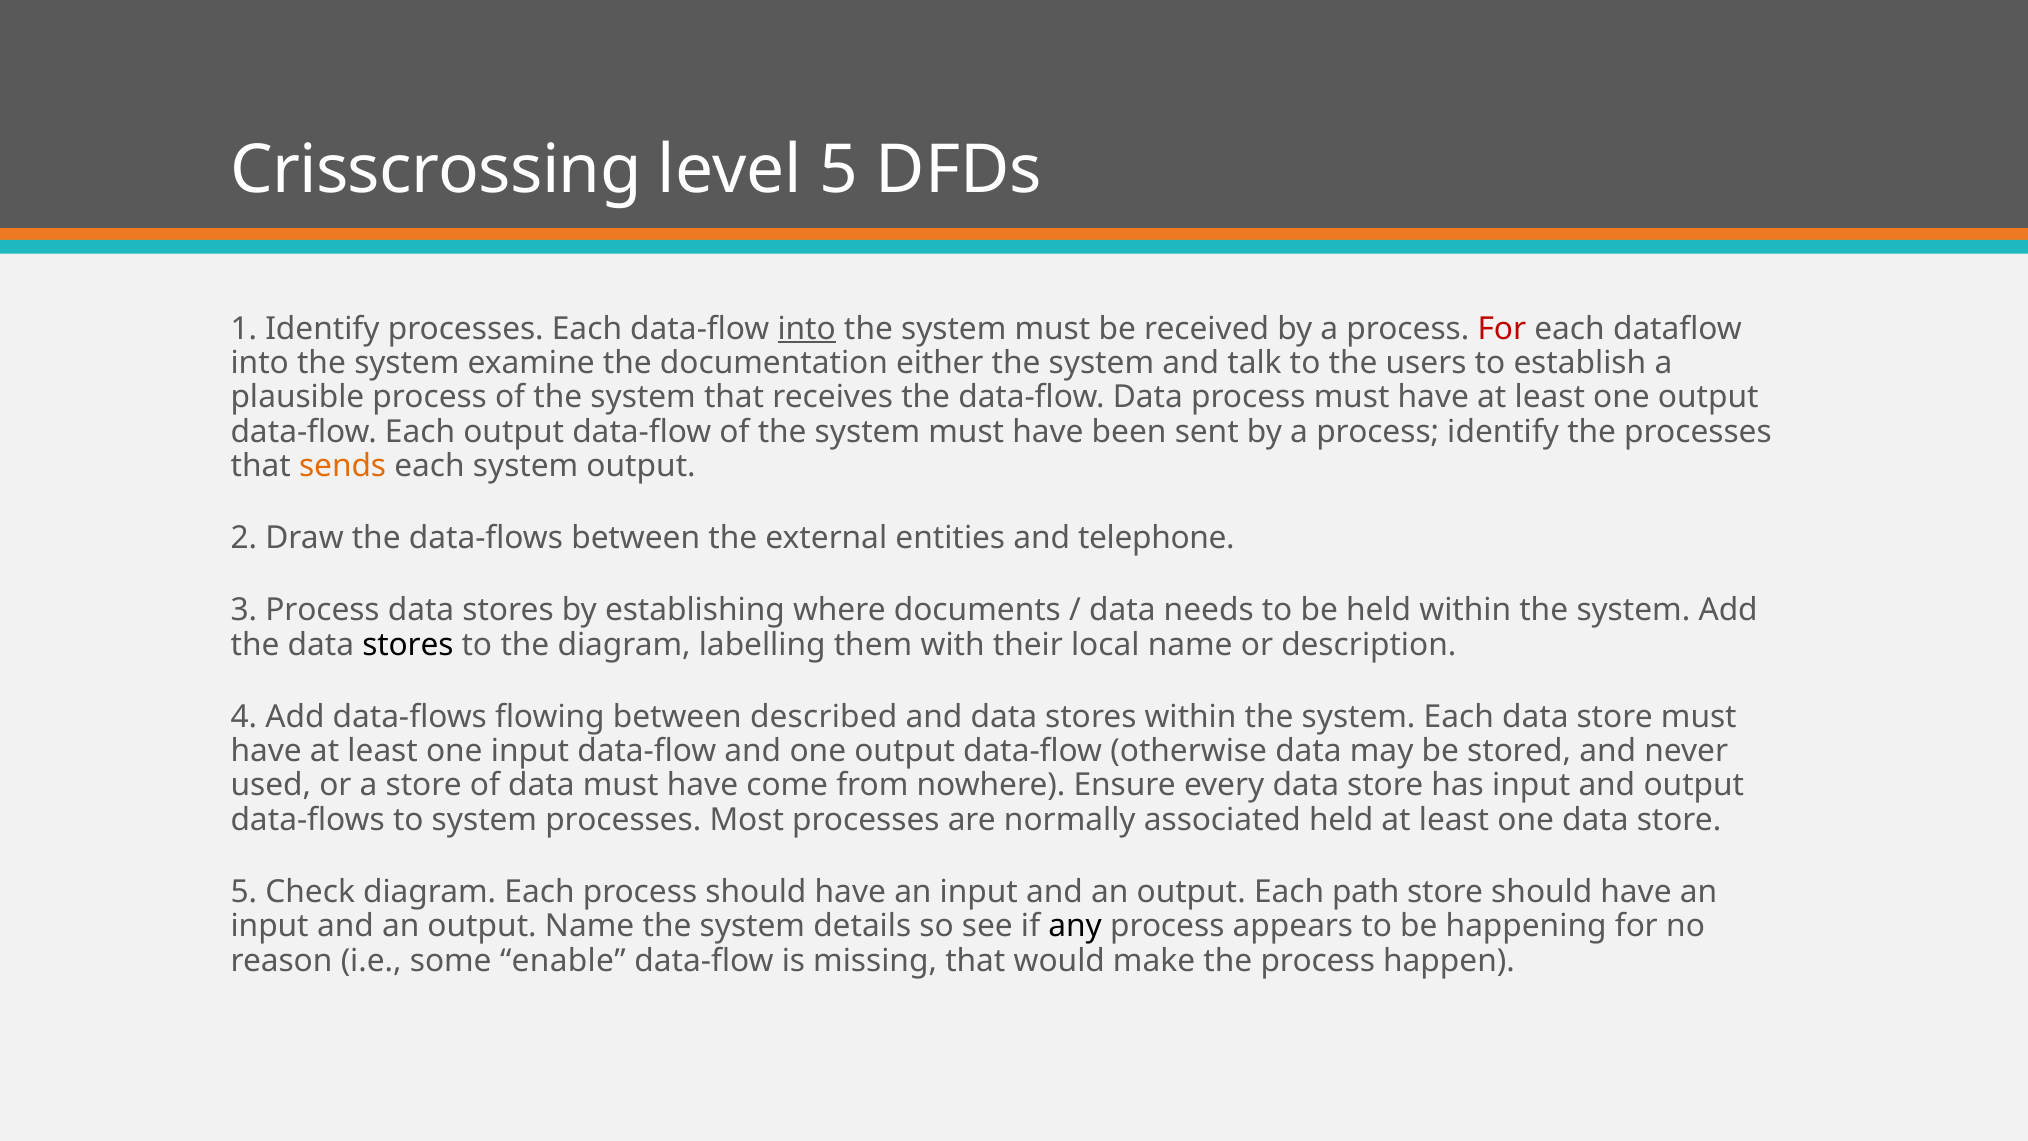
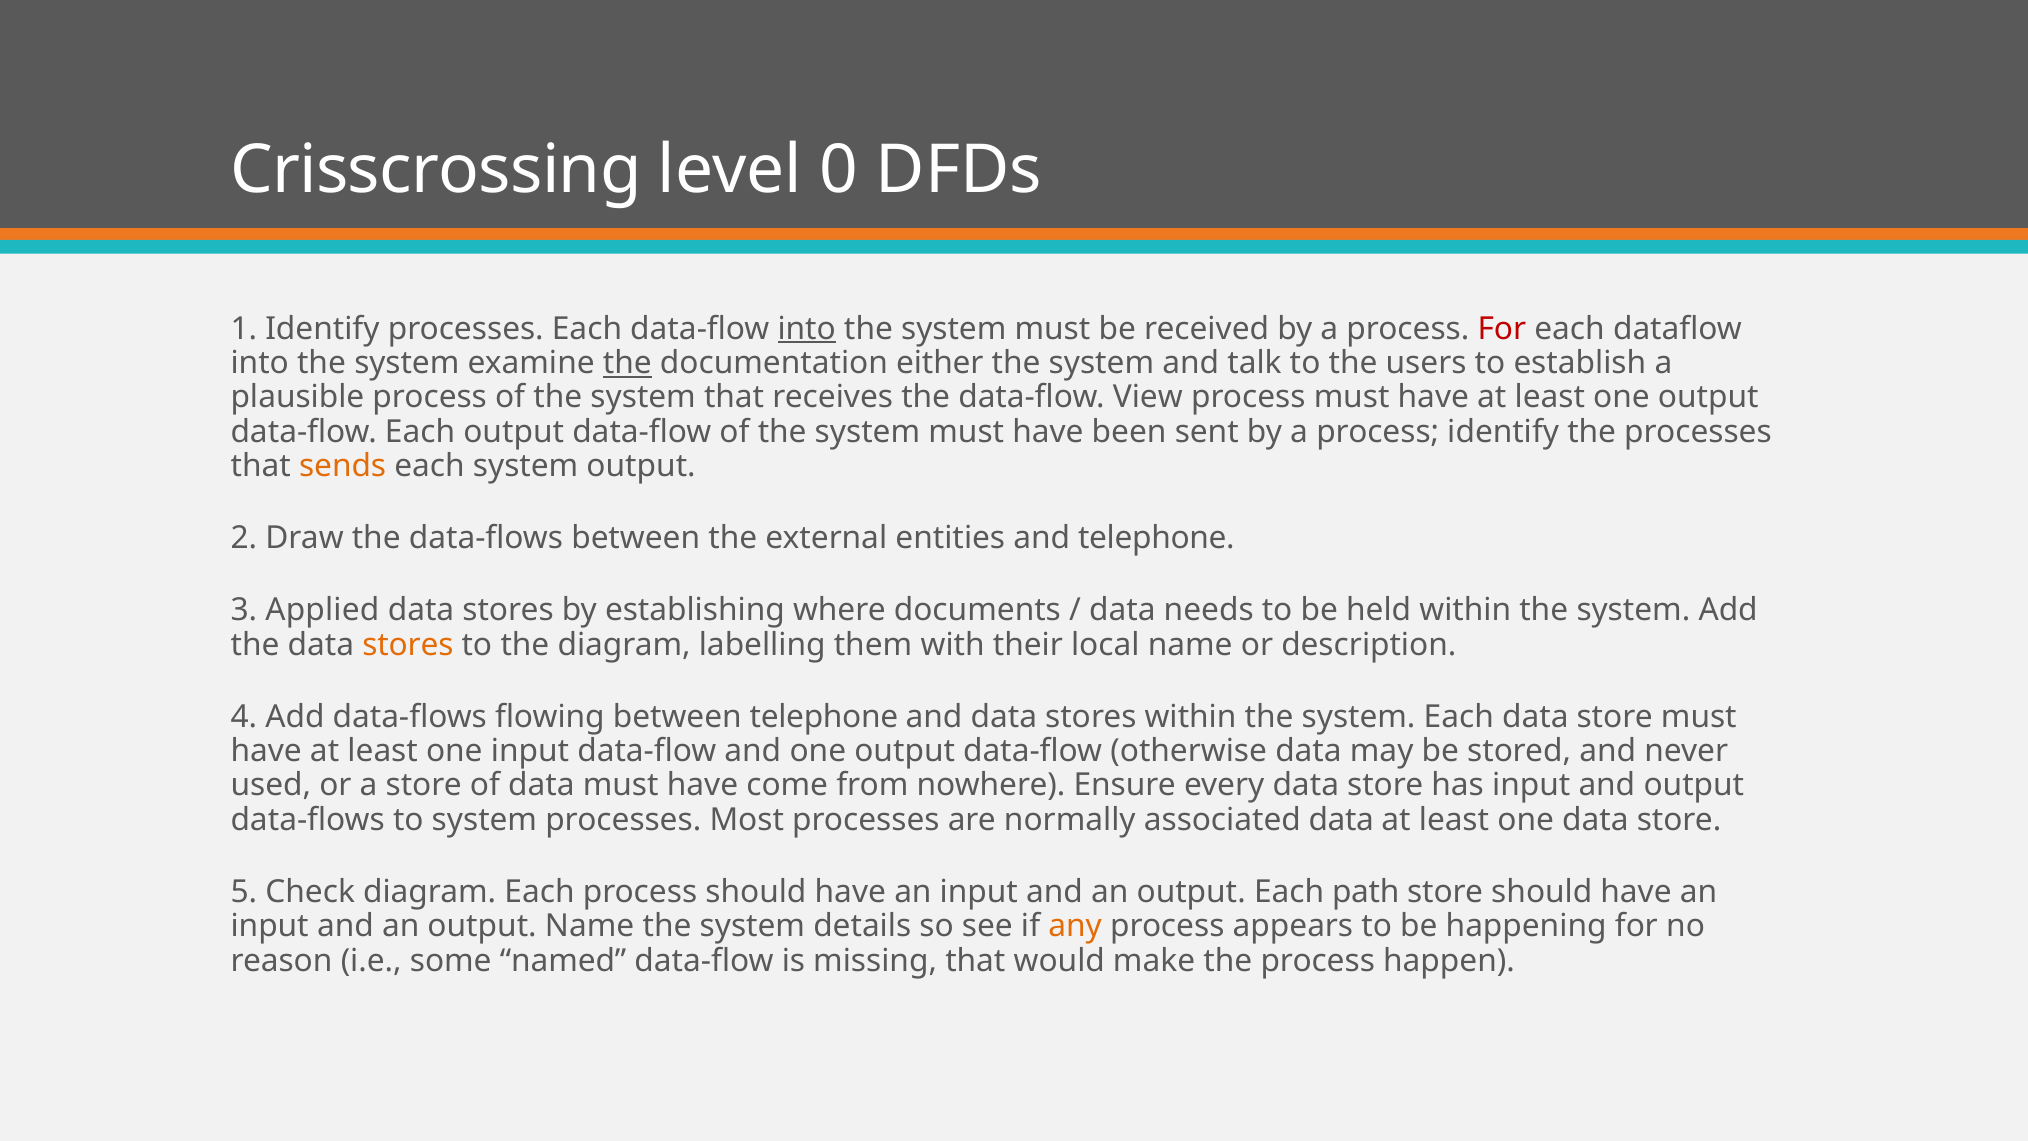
level 5: 5 -> 0 (839, 170)
the underline: none -> present (627, 363)
data-flow Data: Data -> View (1148, 397)
3 Process: Process -> Applied (322, 610)
stores colour: black -> orange (408, 645)
between described: described -> telephone (824, 717)
associated held: held -> data (1341, 820)
any colour: black -> orange (1075, 926)
enable: enable -> named (563, 960)
